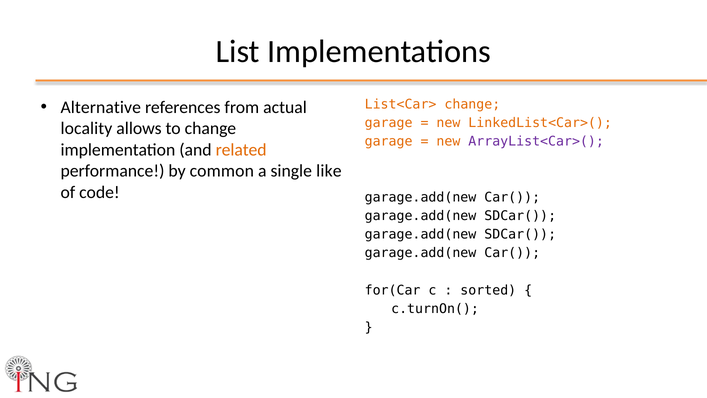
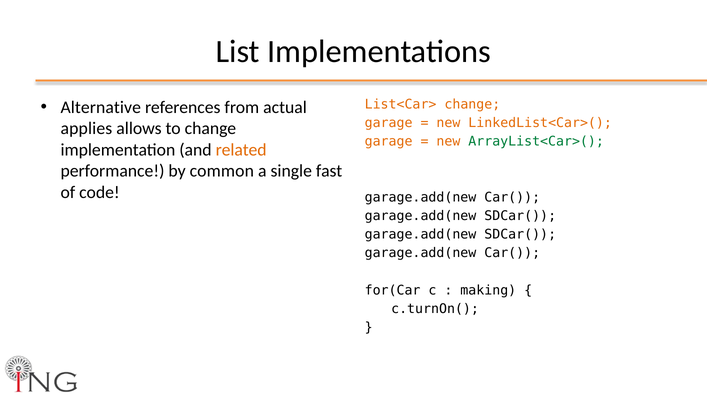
locality: locality -> applies (86, 129)
ArrayList<Car>( colour: purple -> green (536, 141)
like: like -> fast (329, 171)
sorted: sorted -> making (488, 290)
